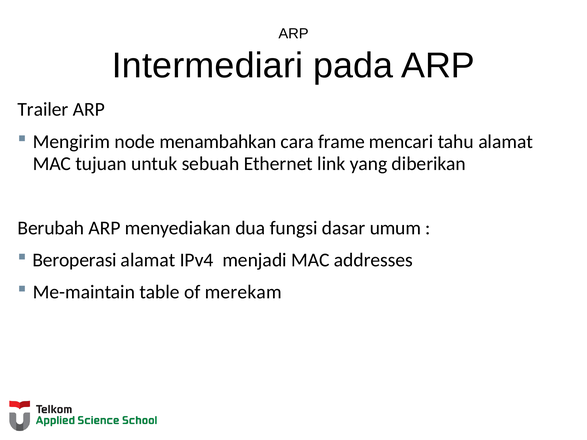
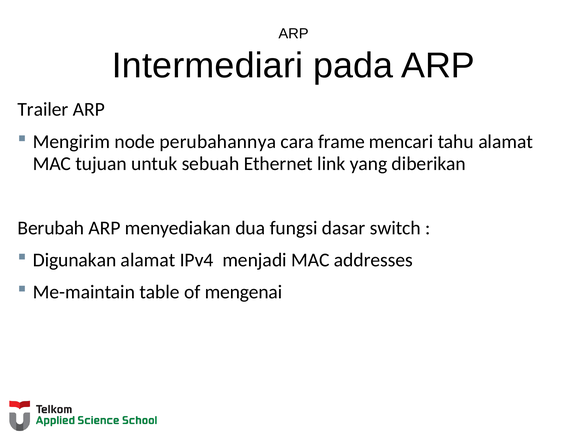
menambahkan: menambahkan -> perubahannya (218, 142)
umum: umum -> switch (395, 228)
Beroperasi: Beroperasi -> Digunakan (75, 260)
merekam: merekam -> mengenai (243, 292)
